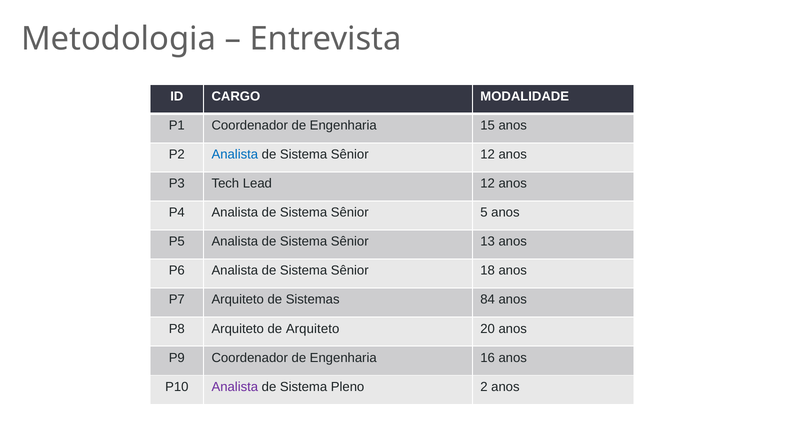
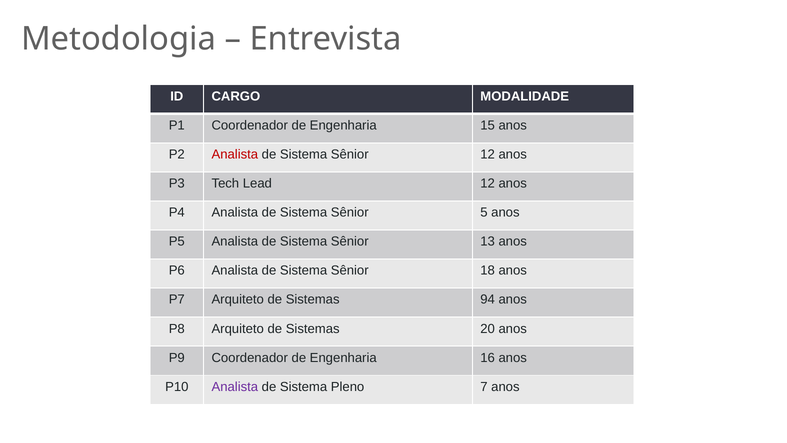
Analista colour: blue -> red (235, 154)
84: 84 -> 94 (488, 299)
P8 Arquiteto de Arquiteto: Arquiteto -> Sistemas (313, 328)
2: 2 -> 7 (484, 387)
